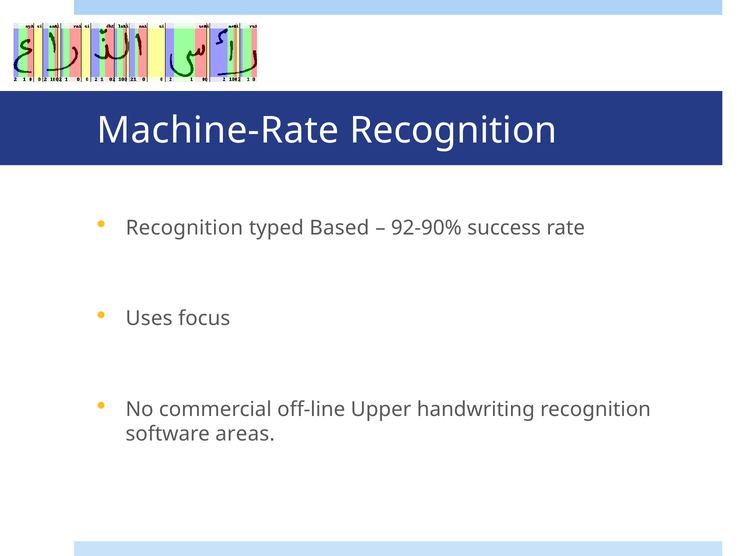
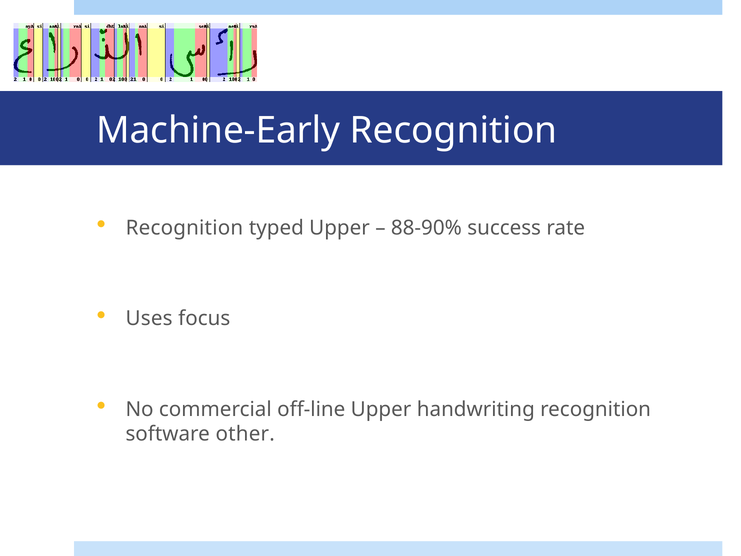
Machine-Rate: Machine-Rate -> Machine-Early (218, 131)
typed Based: Based -> Upper (340, 228)
92-90%: 92-90% -> 88-90% (426, 228)
areas: areas -> other (245, 434)
